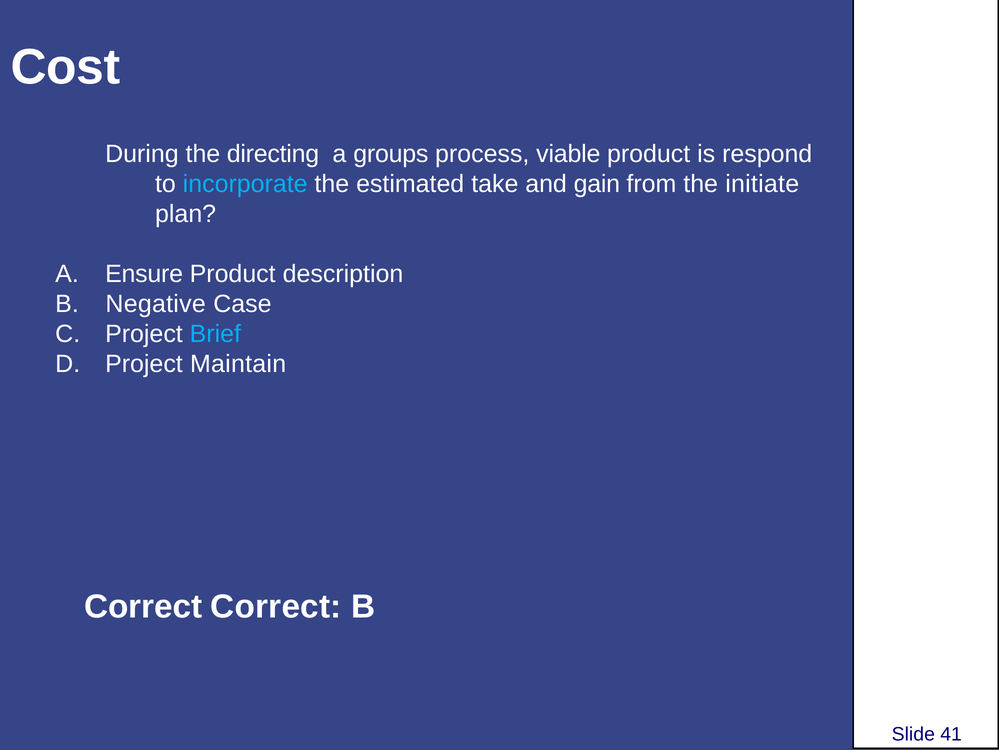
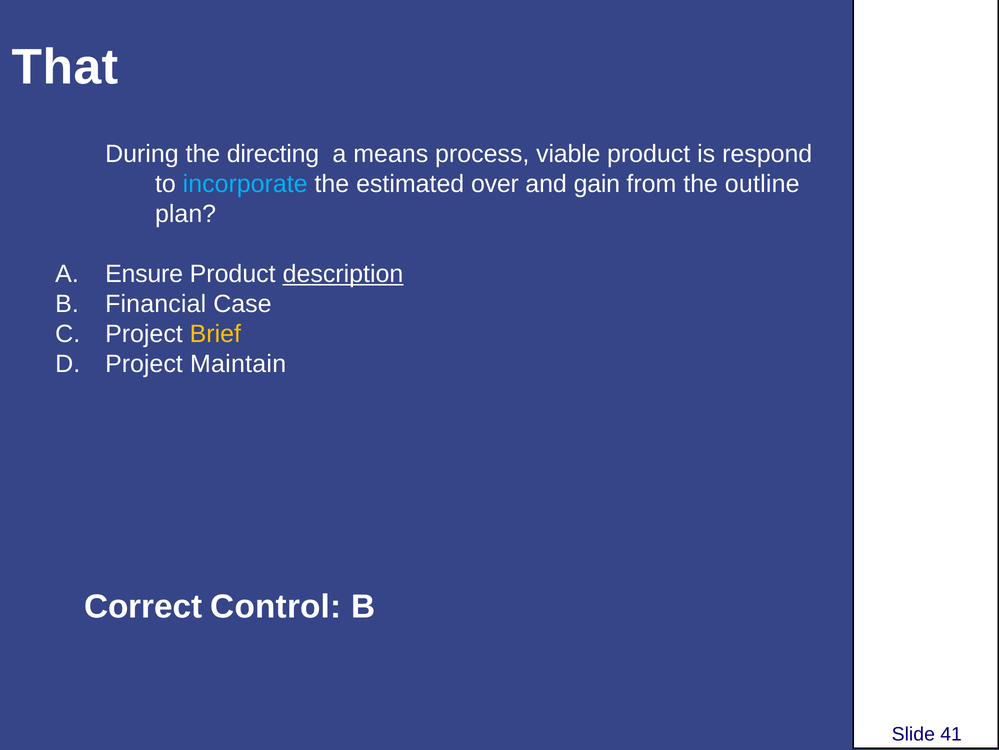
Cost: Cost -> That (65, 67)
groups: groups -> means (391, 154)
take: take -> over (495, 184)
initiate: initiate -> outline (762, 184)
description underline: none -> present (343, 274)
Negative: Negative -> Financial (156, 304)
Brief colour: light blue -> yellow (215, 334)
Correct Correct: Correct -> Control (276, 606)
